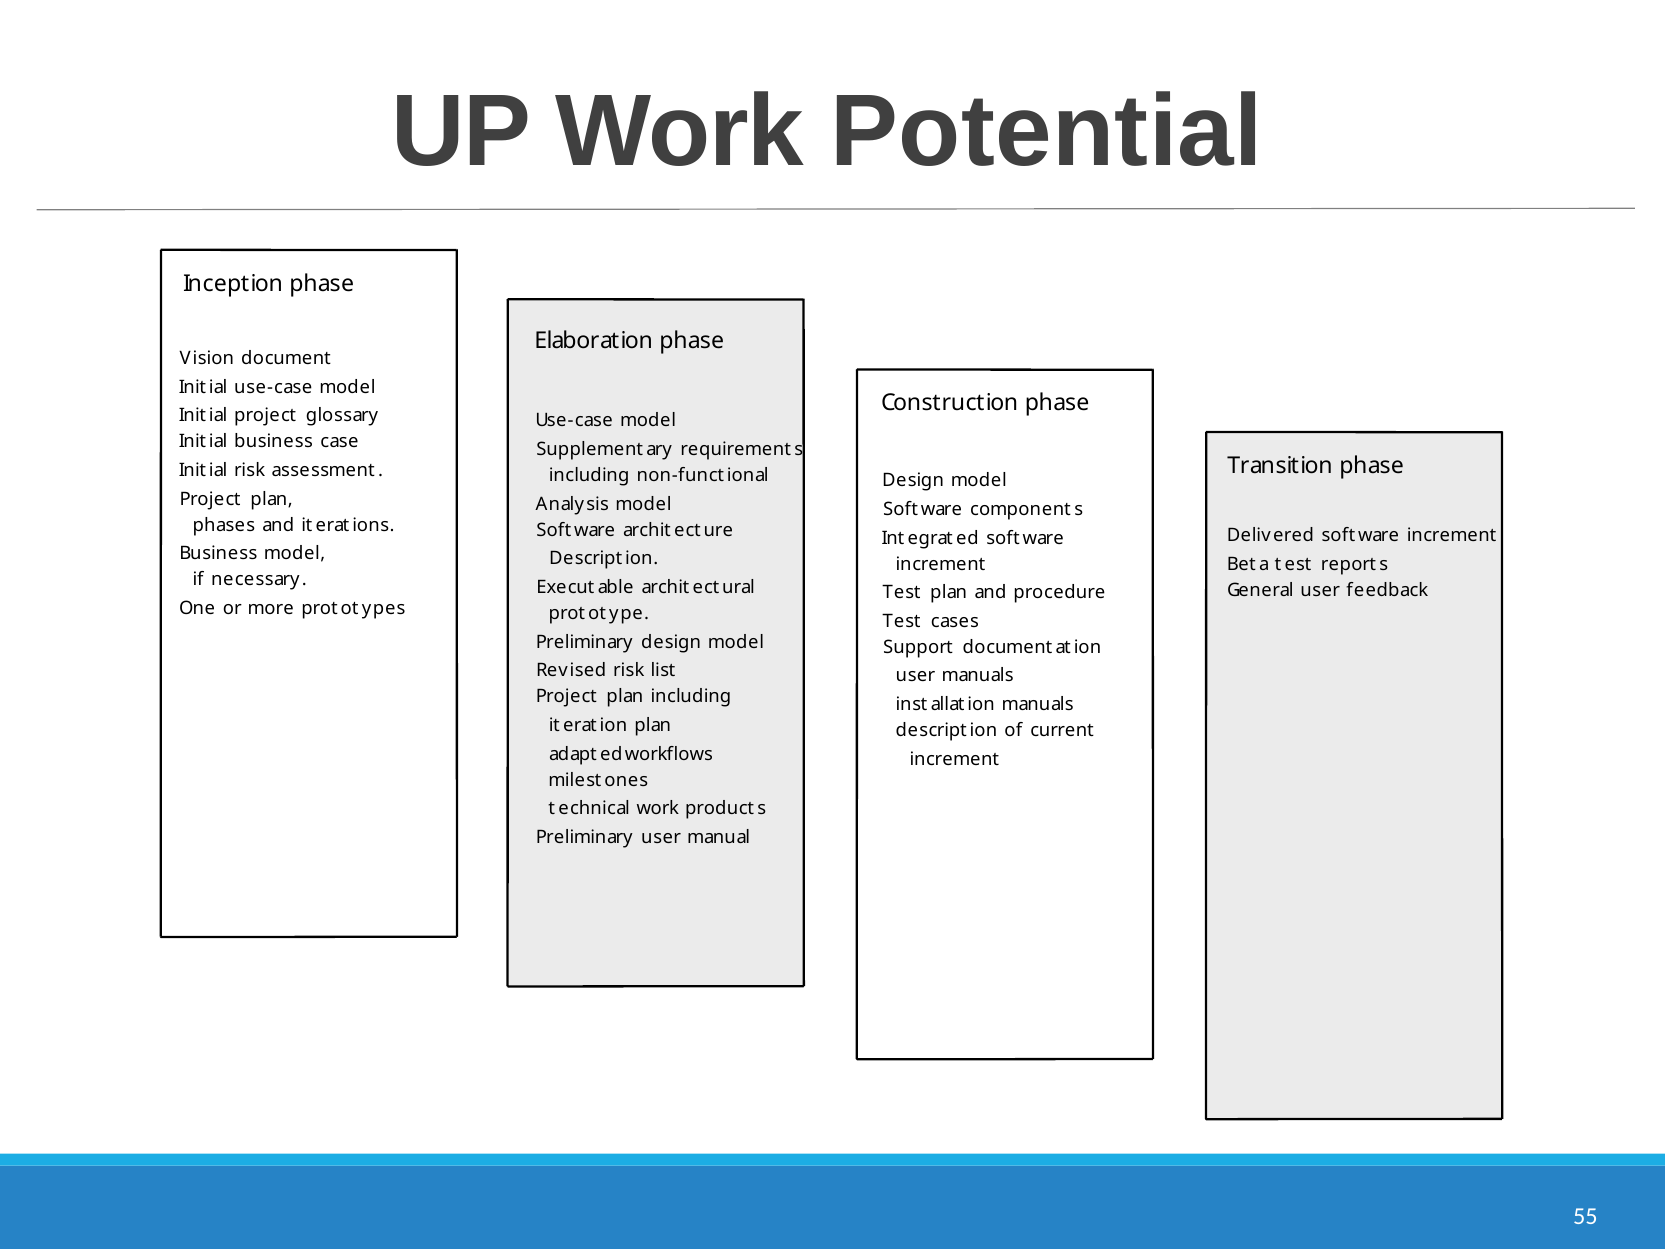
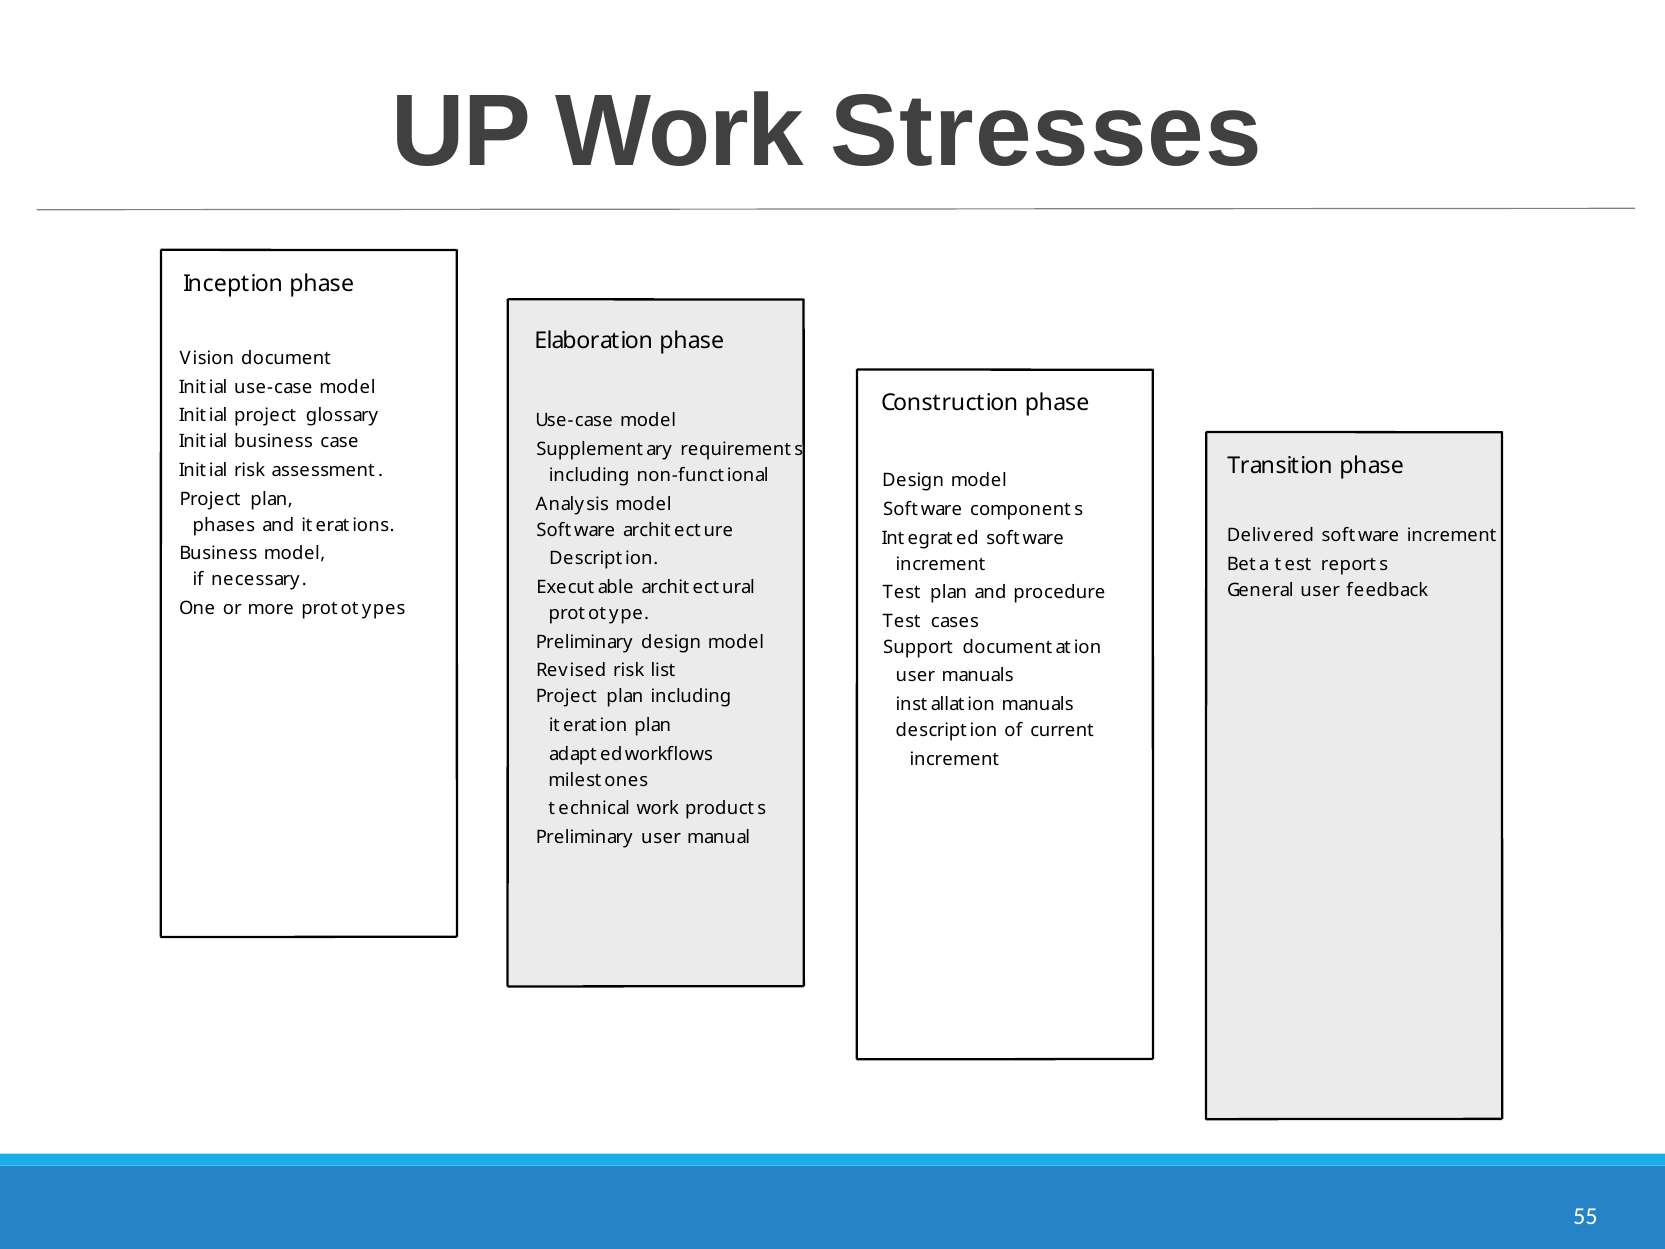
Potential: Potential -> Stresses (1046, 132)
